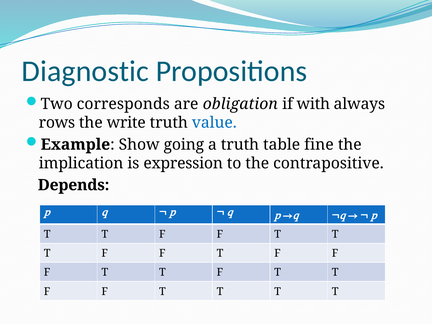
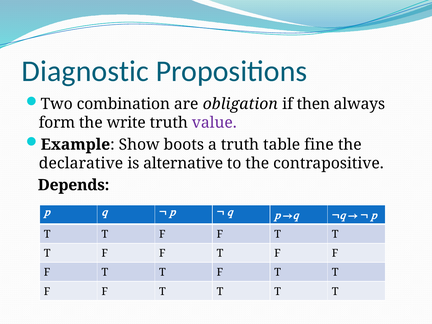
corresponds: corresponds -> combination (123, 104)
with: with -> then (313, 104)
rows: rows -> form (57, 123)
value colour: blue -> purple (214, 123)
going: going -> boots (184, 145)
implication: implication -> declarative (81, 163)
expression: expression -> alternative (183, 163)
